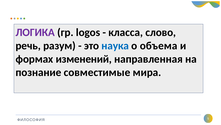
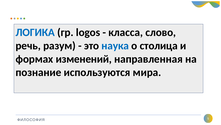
ЛОГИКА colour: purple -> blue (35, 32)
объема: объема -> столица (159, 45)
совместимые: совместимые -> используются (97, 72)
